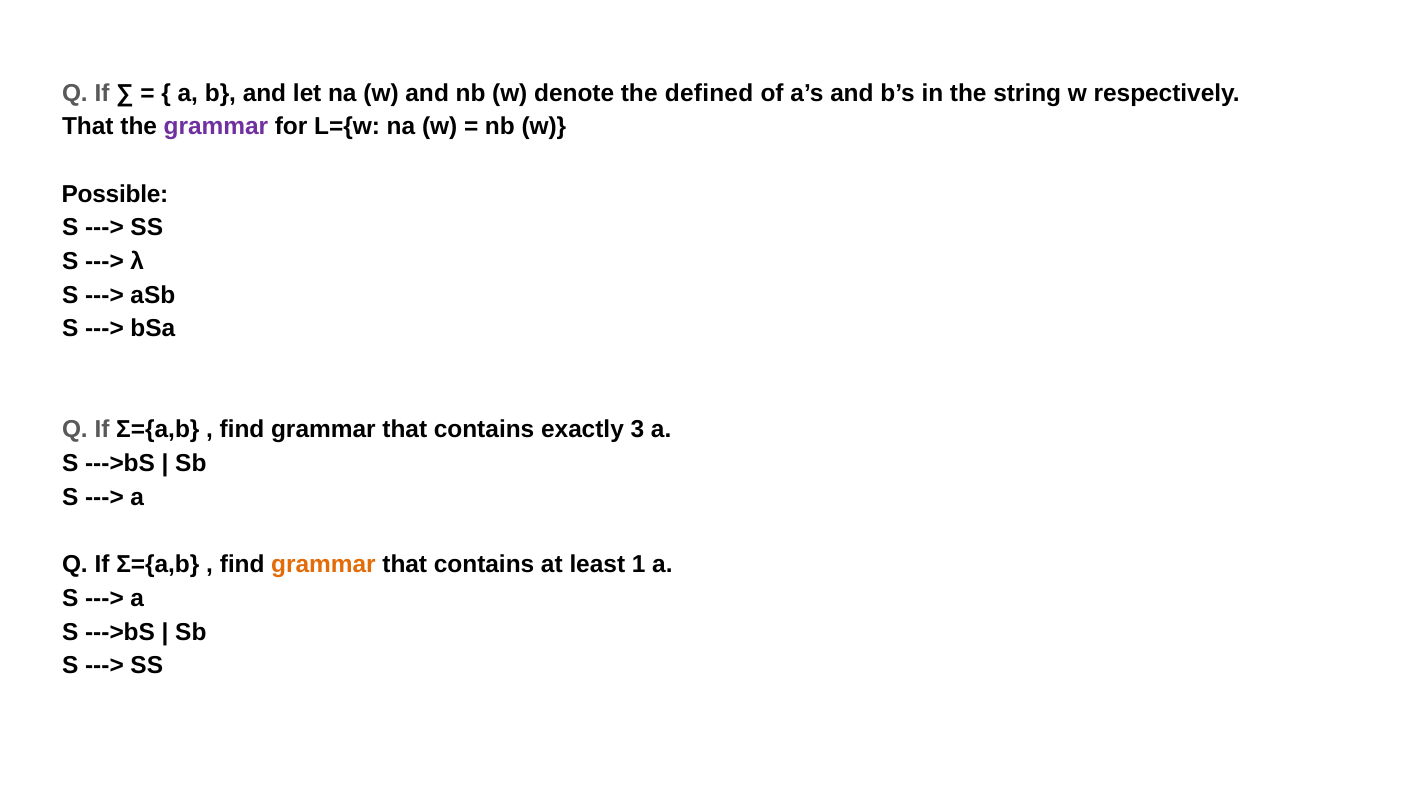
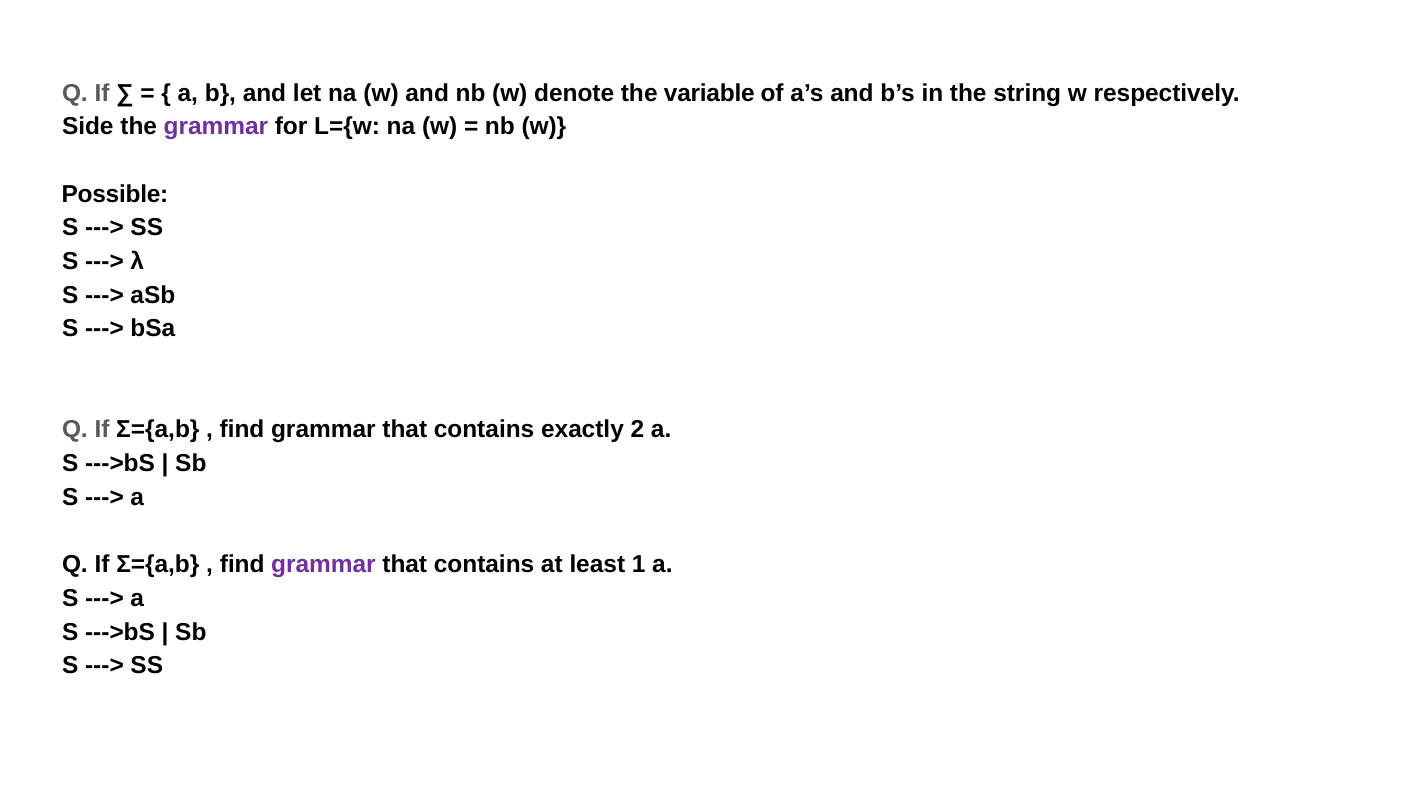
defined: defined -> variable (709, 93)
That: That -> Side (88, 127)
3: 3 -> 2 (637, 430)
grammar colour: orange -> purple (323, 564)
